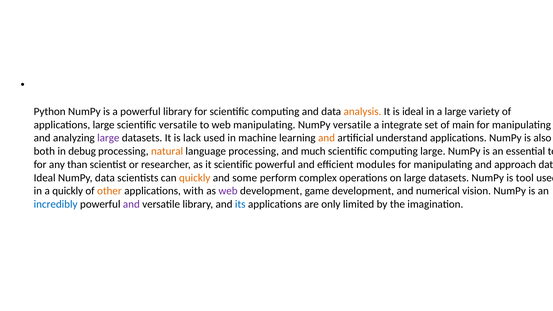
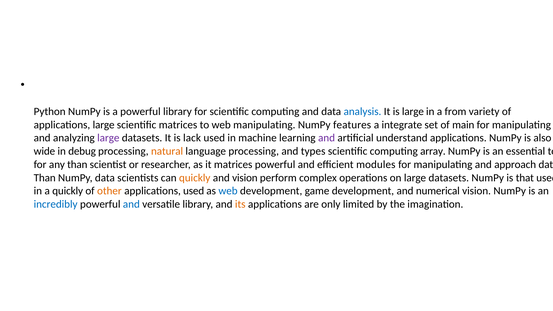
analysis colour: orange -> blue (362, 112)
is ideal: ideal -> large (413, 112)
a large: large -> from (456, 112)
scientific versatile: versatile -> matrices (178, 125)
NumPy versatile: versatile -> features (352, 125)
and colour: orange -> purple (327, 138)
both: both -> wide (44, 151)
much: much -> types (313, 151)
computing large: large -> array (433, 151)
it scientific: scientific -> matrices (233, 164)
Ideal: Ideal -> Than (45, 178)
and some: some -> vision (245, 178)
is tool: tool -> that (525, 178)
applications with: with -> used (194, 191)
web colour: purple -> blue (228, 191)
and colour: purple -> blue (131, 204)
its colour: blue -> orange (240, 204)
